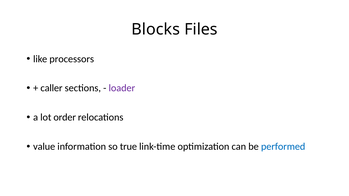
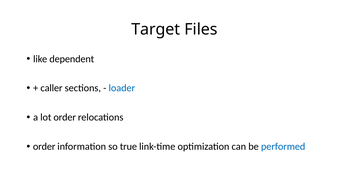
Blocks: Blocks -> Target (156, 29)
processors: processors -> dependent (72, 59)
loader colour: purple -> blue (122, 88)
value: value -> order (44, 147)
